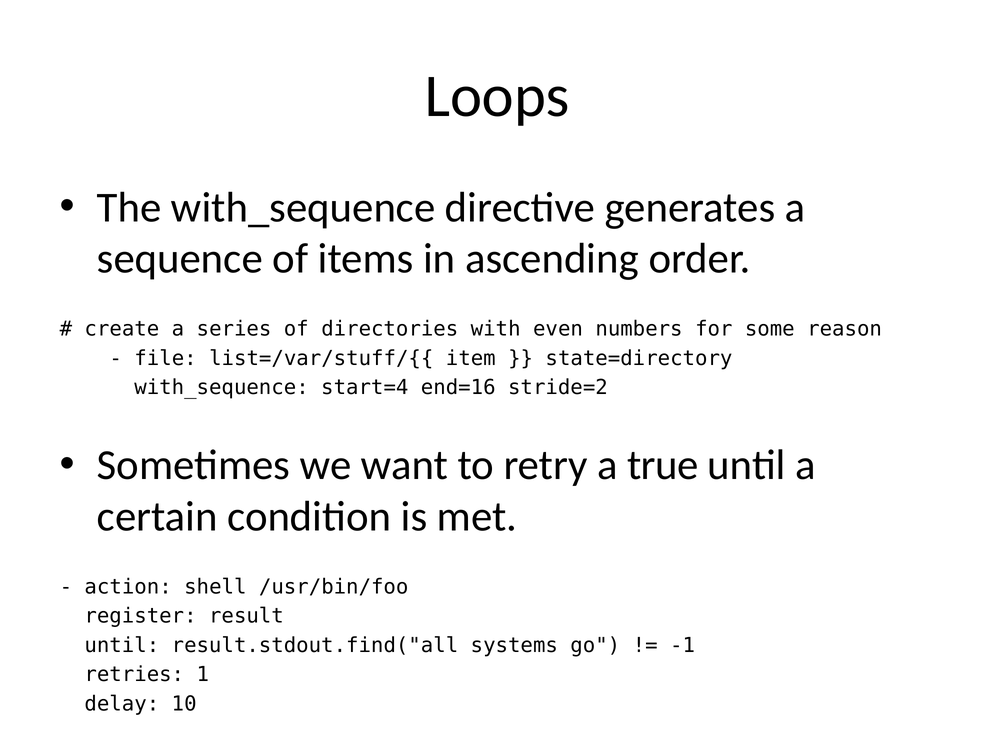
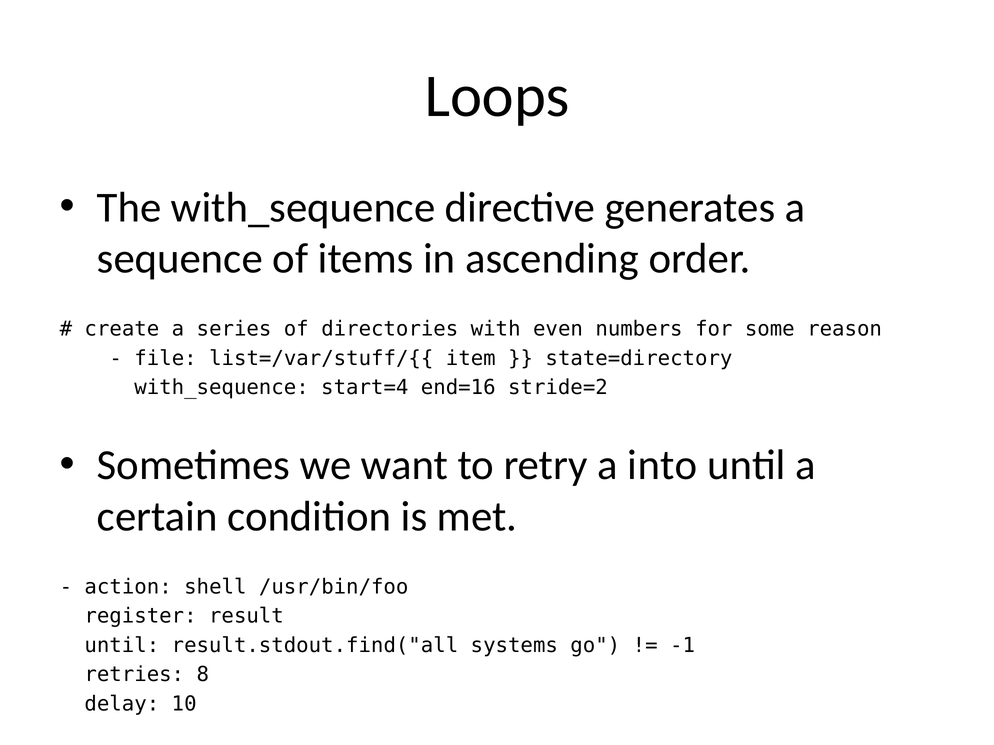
true: true -> into (662, 466)
1: 1 -> 8 (203, 675)
